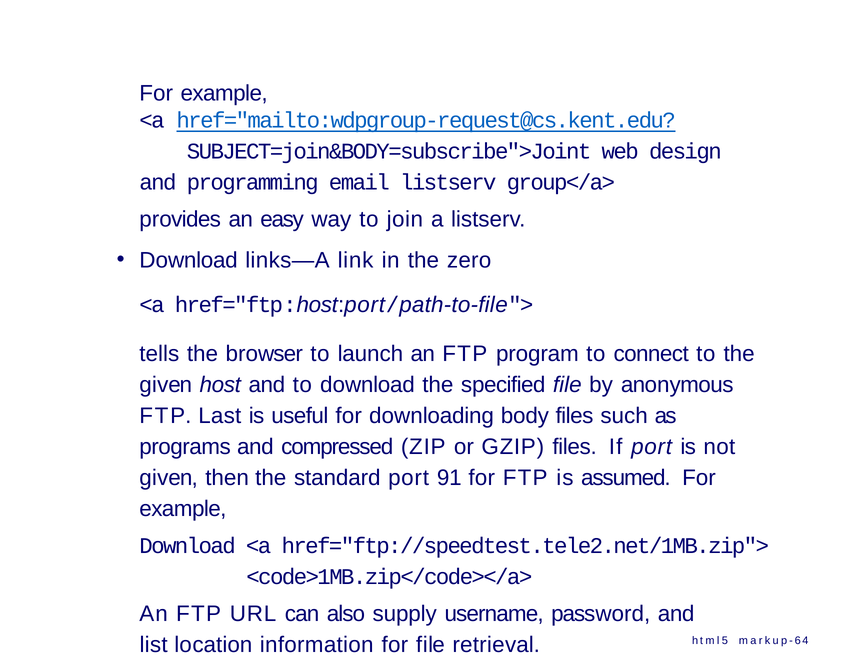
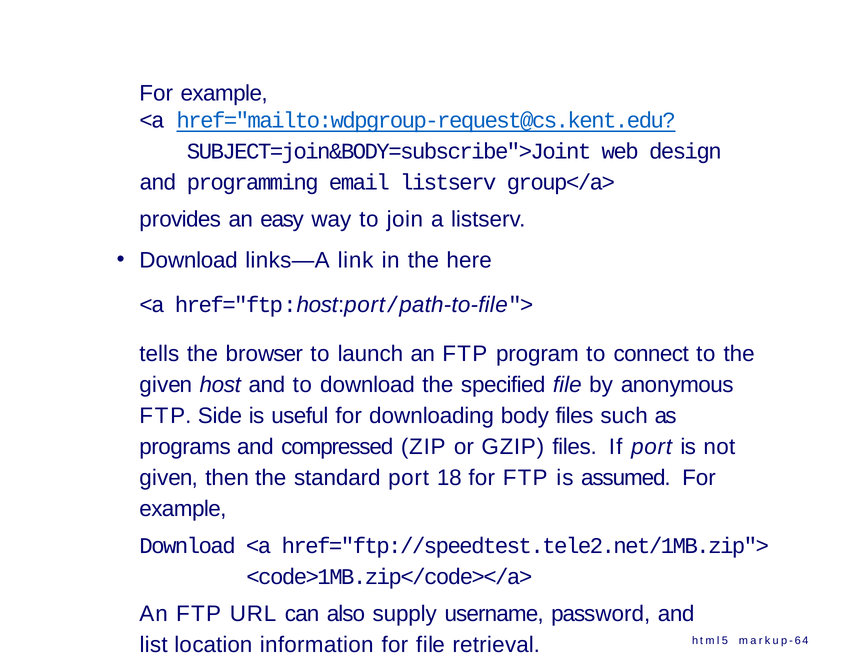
zero: zero -> here (469, 260)
Last: Last -> Side (220, 416)
91: 91 -> 18 (449, 478)
